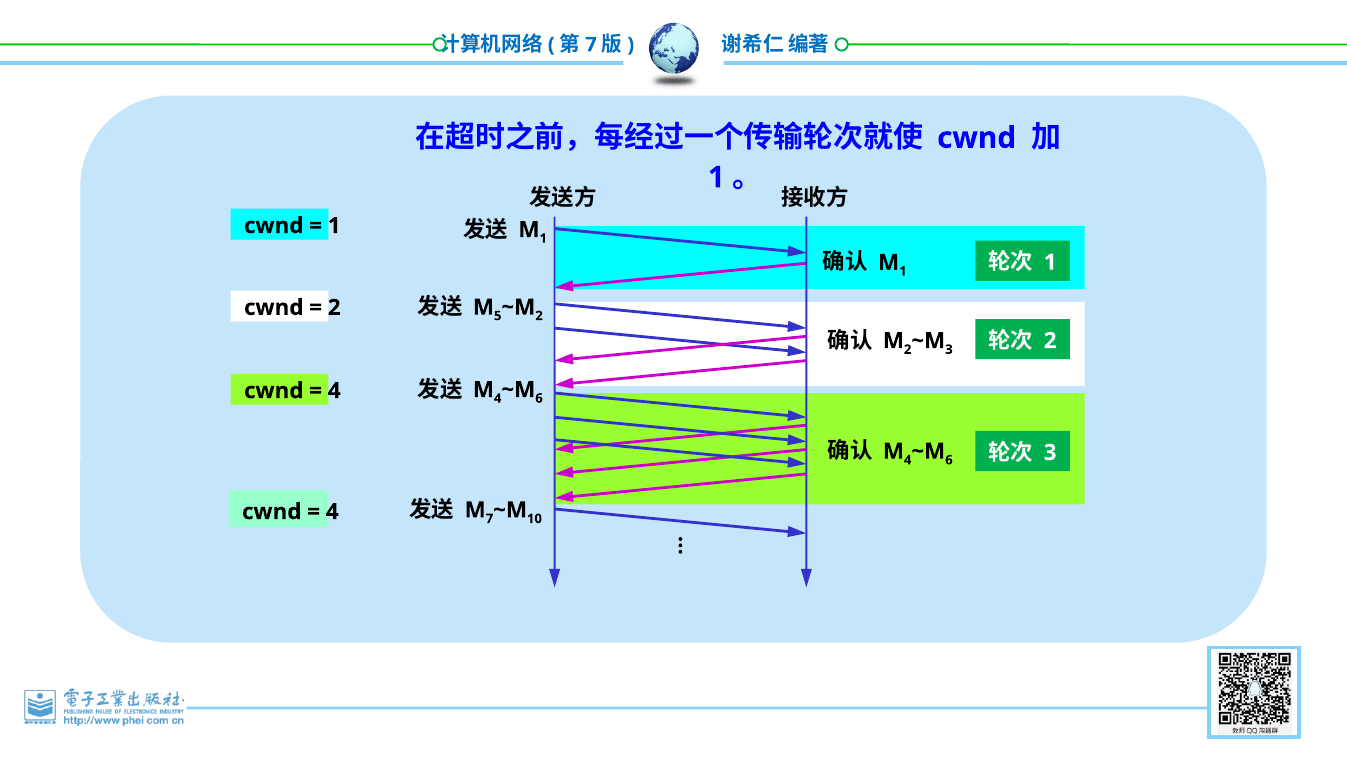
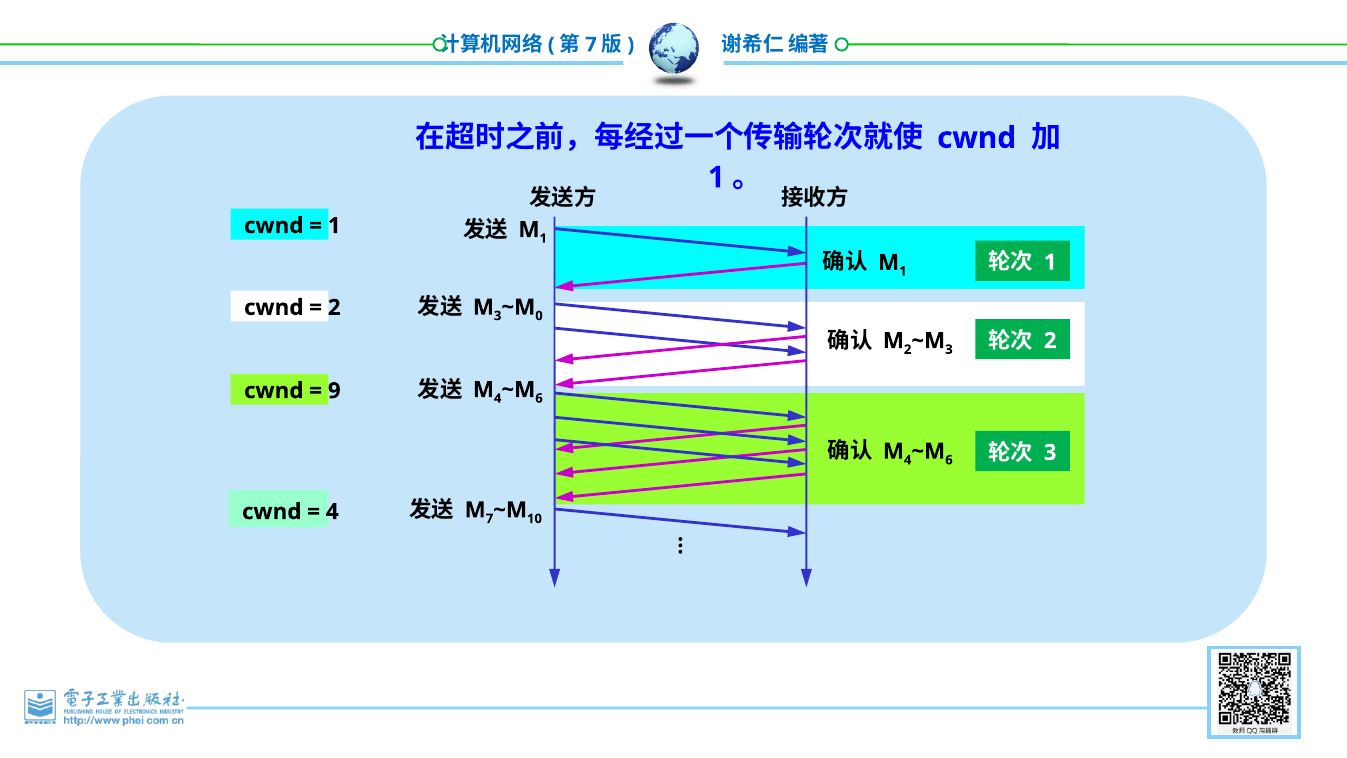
5: 5 -> 3 (498, 316)
2: 2 -> 0 (539, 316)
4: 4 -> 9 (334, 391)
